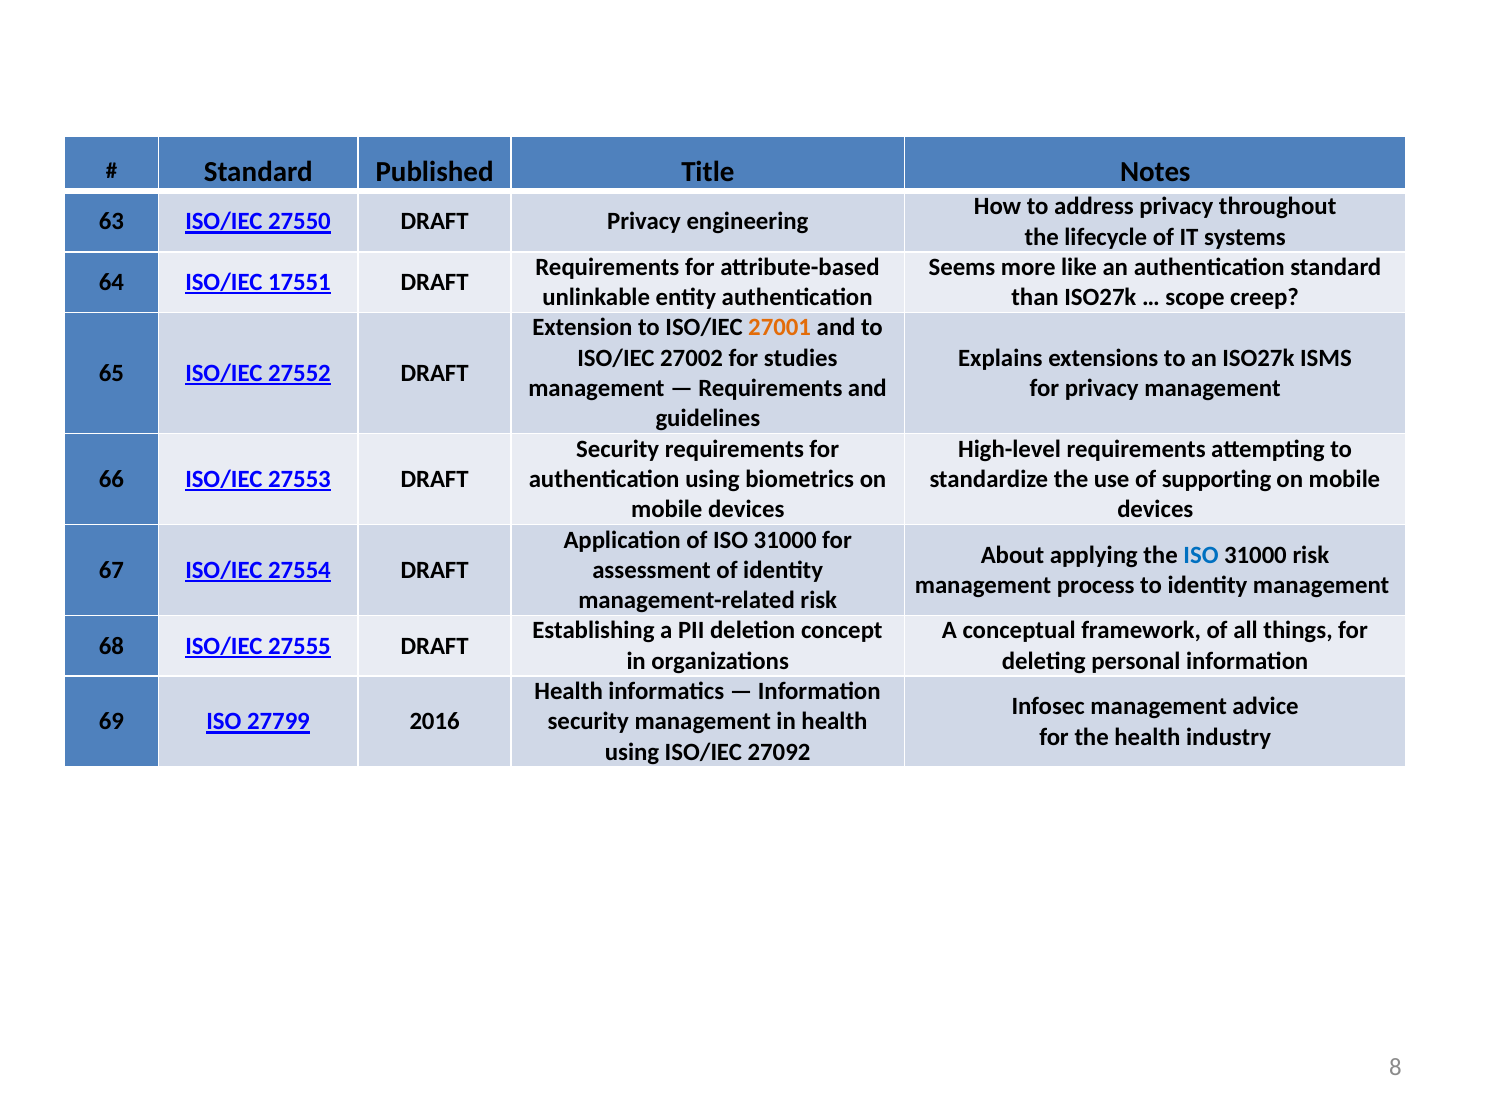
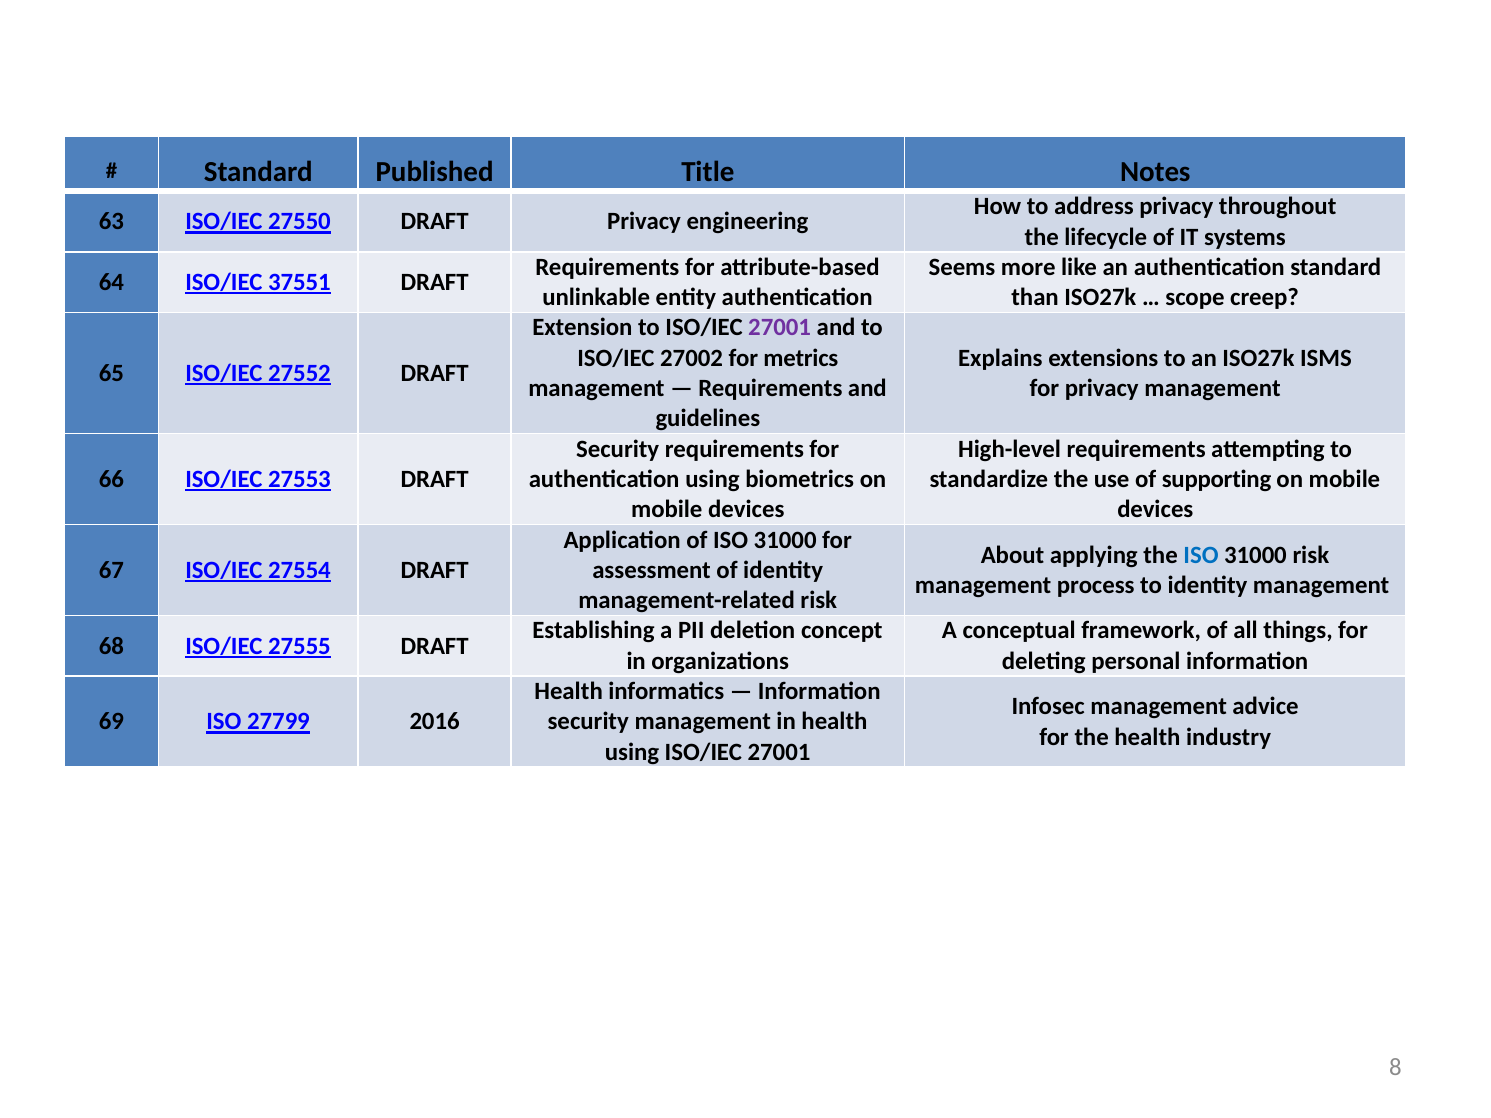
17551: 17551 -> 37551 (299, 282)
27001 colour: orange -> purple (780, 328)
studies: studies -> metrics (801, 358)
using ISO/IEC 27092: 27092 -> 27001 (779, 752)
